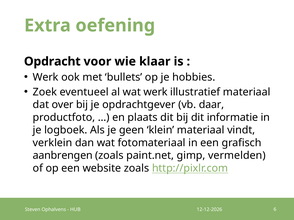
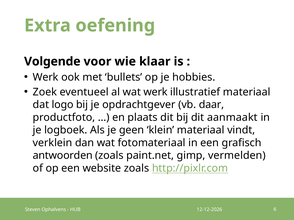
Opdracht: Opdracht -> Volgende (52, 62)
over: over -> logo (63, 105)
informatie: informatie -> aanmaakt (232, 118)
aanbrengen: aanbrengen -> antwoorden (63, 156)
